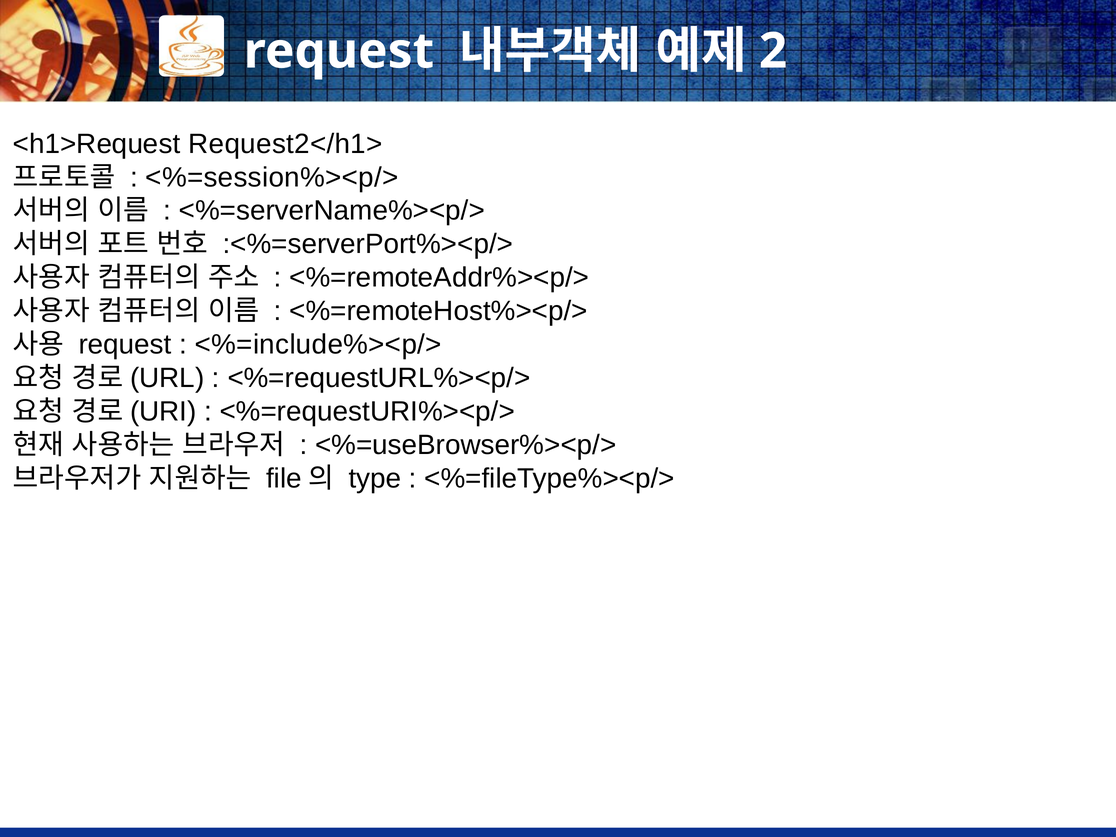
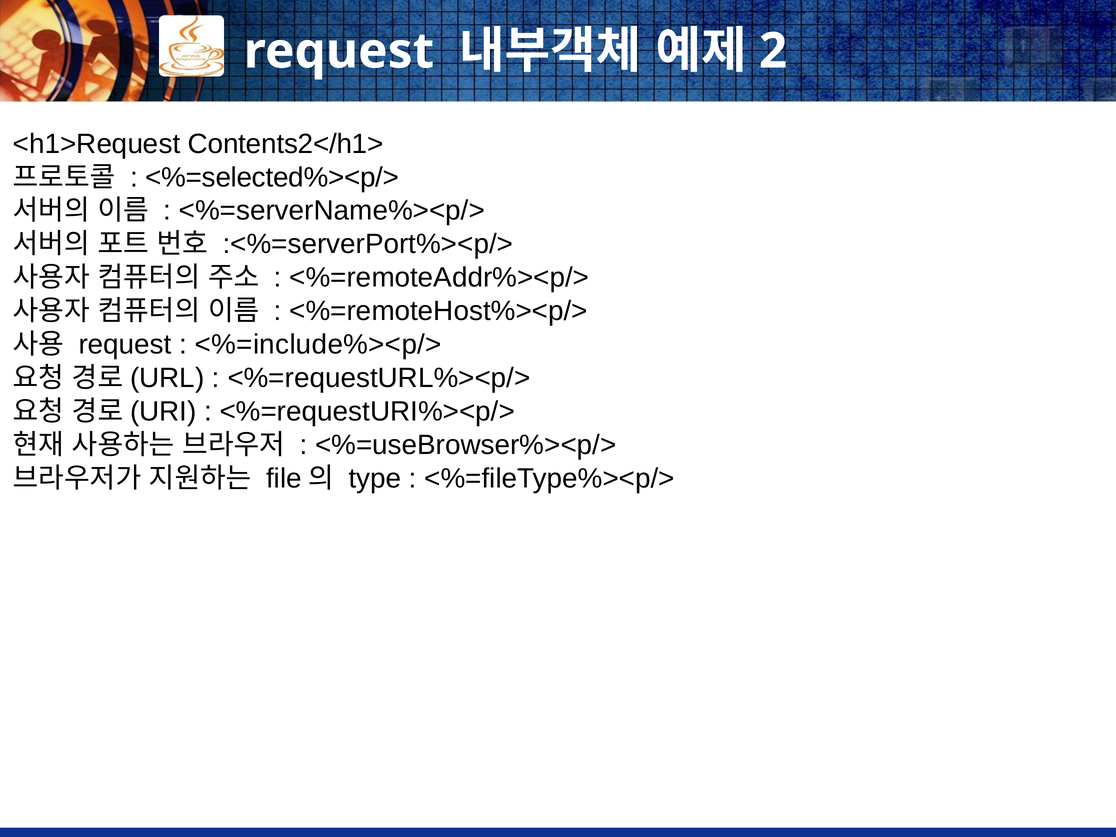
Request2</h1>: Request2</h1> -> Contents2</h1> (286, 144)
<%=session%><p/>: <%=session%><p/> -> <%=selected%><p/> (272, 177)
